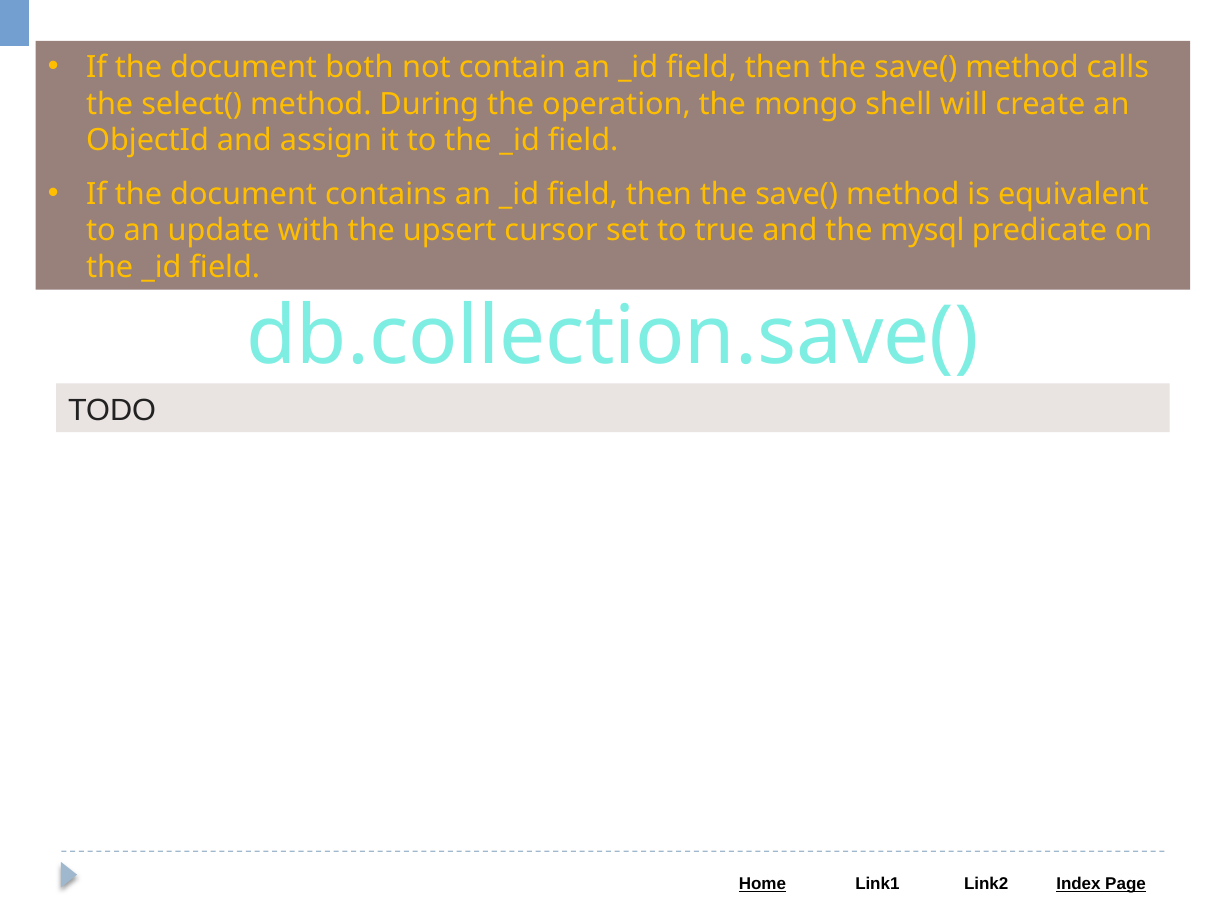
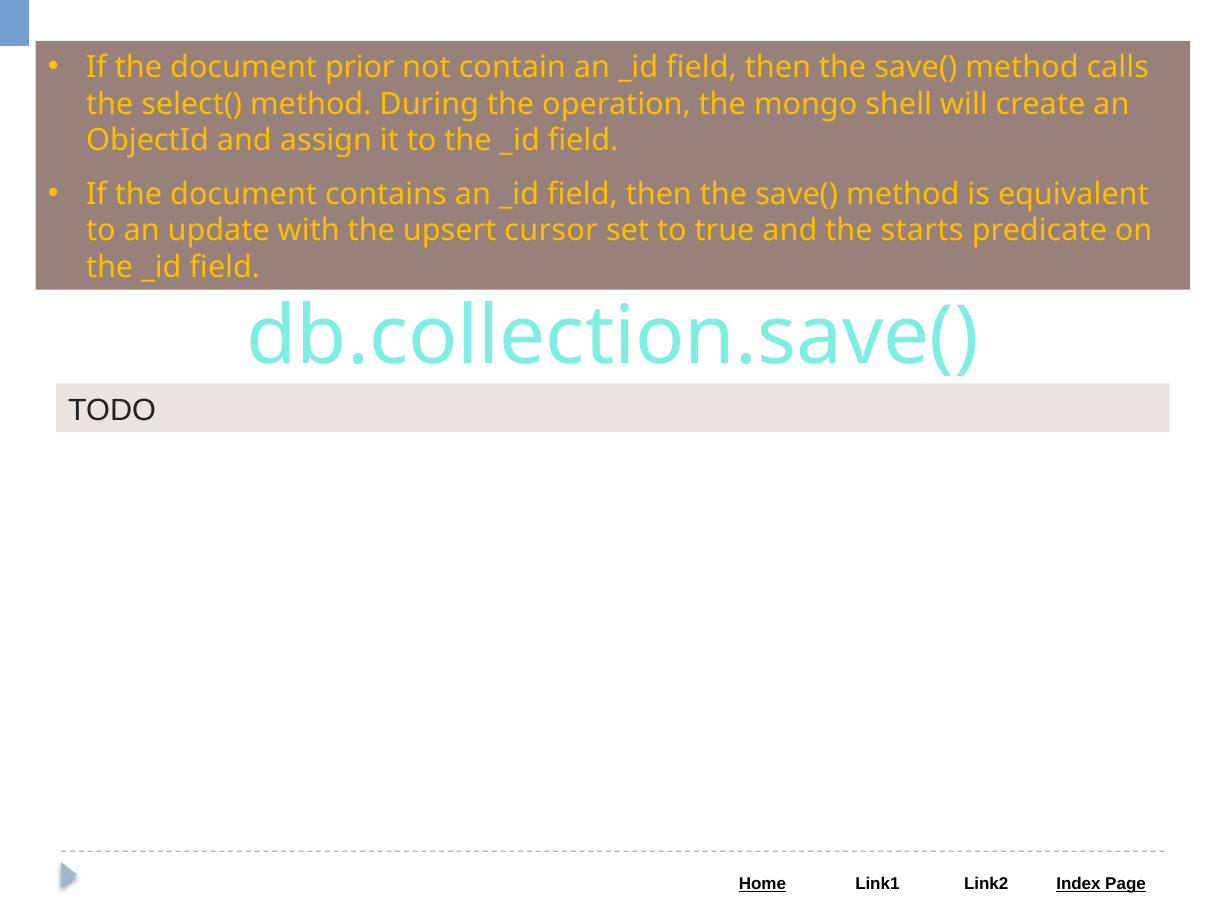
both: both -> prior (360, 67)
mysql: mysql -> starts (922, 231)
